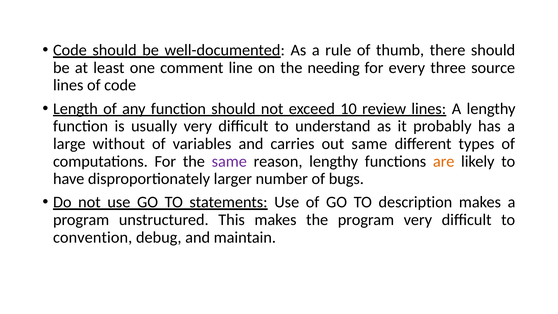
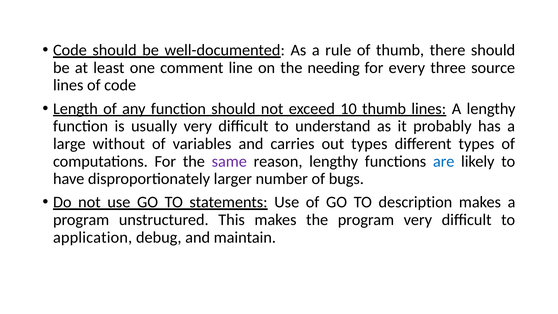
10 review: review -> thumb (384, 109)
out same: same -> types (369, 144)
are colour: orange -> blue (444, 161)
convention: convention -> application (93, 237)
